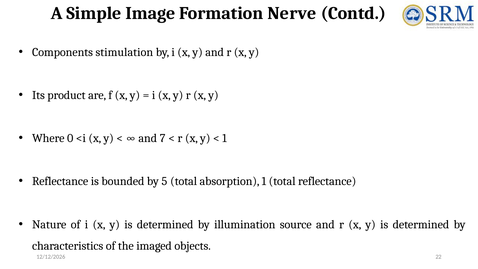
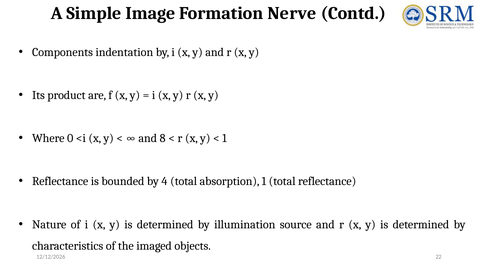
stimulation: stimulation -> indentation (124, 52)
7: 7 -> 8 (163, 138)
5: 5 -> 4 (164, 181)
